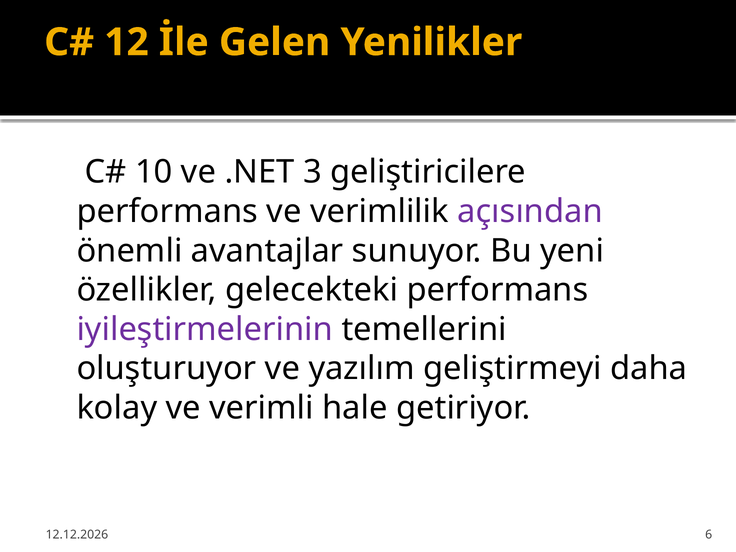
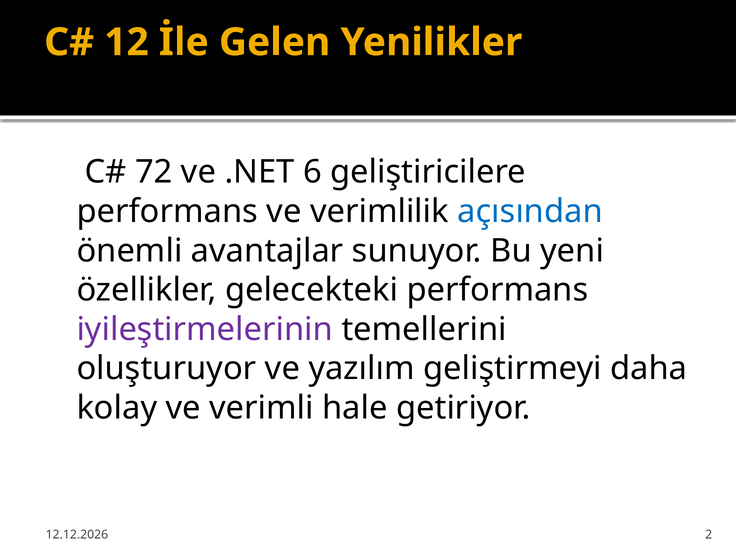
10: 10 -> 72 (154, 172)
3: 3 -> 6 (312, 172)
açısından colour: purple -> blue (530, 211)
6: 6 -> 2 (709, 535)
